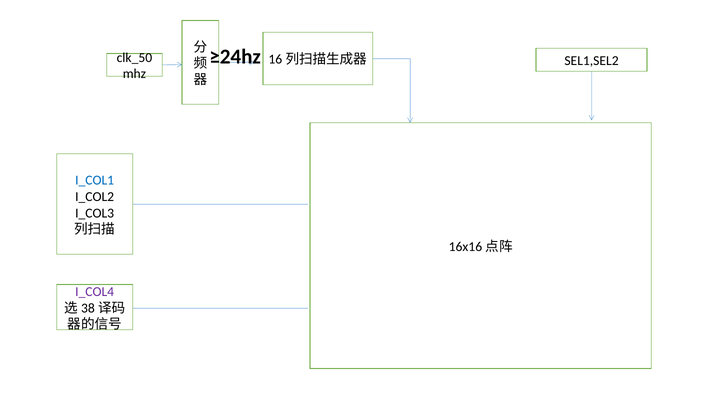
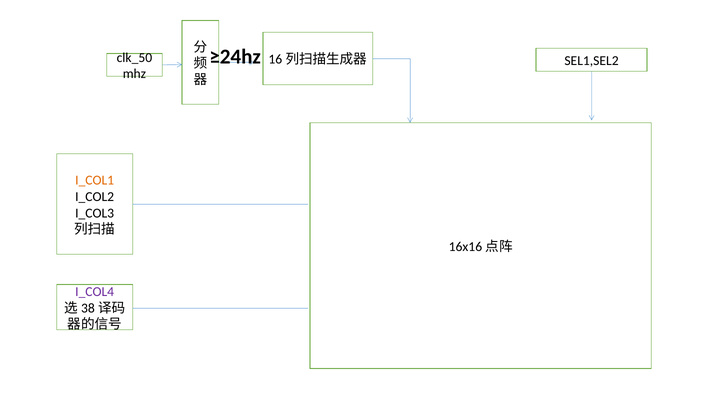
I_COL1 colour: blue -> orange (95, 180)
